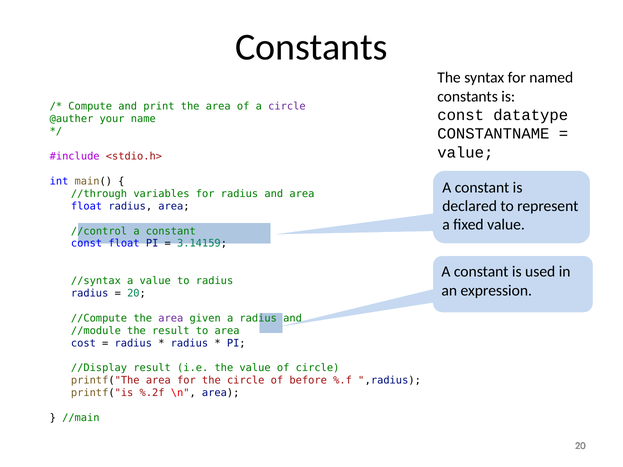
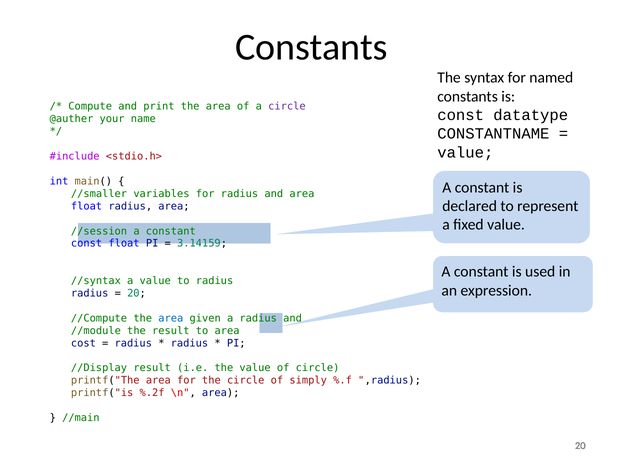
//through: //through -> //smaller (99, 194)
//control: //control -> //session (99, 231)
area colour: purple -> blue (171, 318)
before: before -> simply (308, 381)
